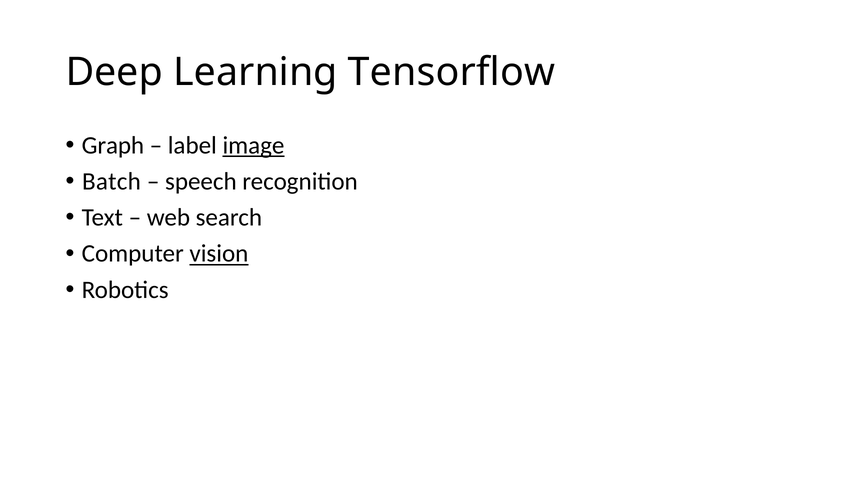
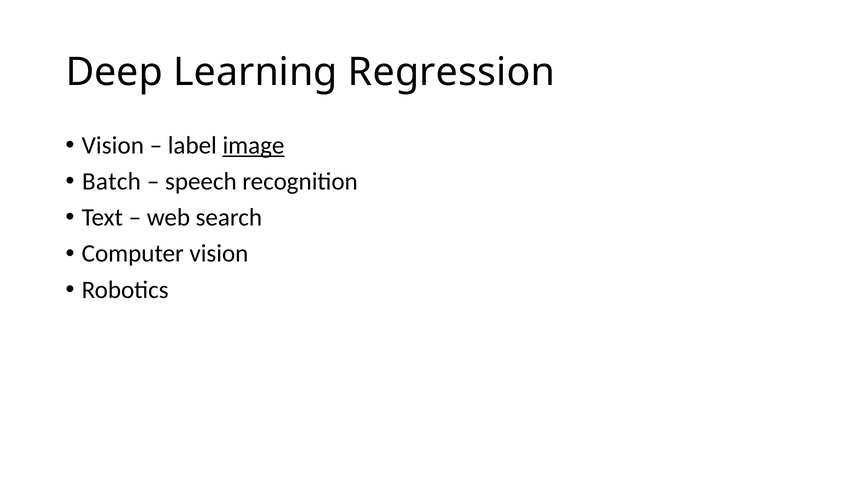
Tensorflow: Tensorflow -> Regression (452, 72)
Graph: Graph -> Vision (113, 145)
vision underline: present -> none (219, 254)
